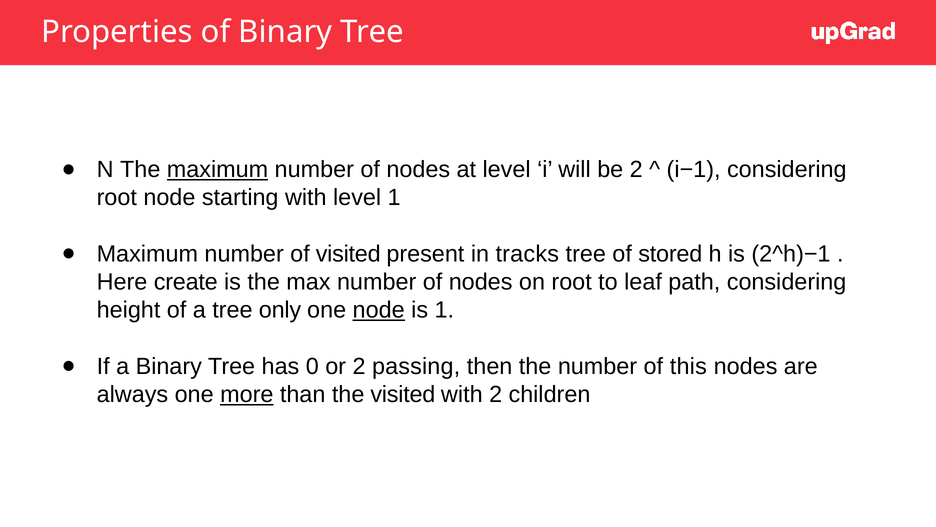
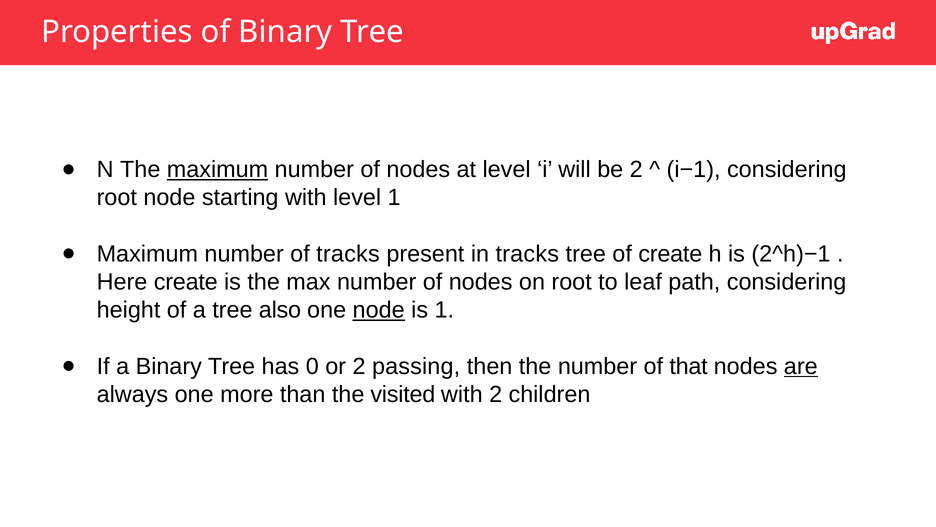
of visited: visited -> tracks (348, 254)
of stored: stored -> create (670, 254)
only: only -> also (280, 310)
this: this -> that (689, 366)
are underline: none -> present (801, 366)
more underline: present -> none (247, 394)
